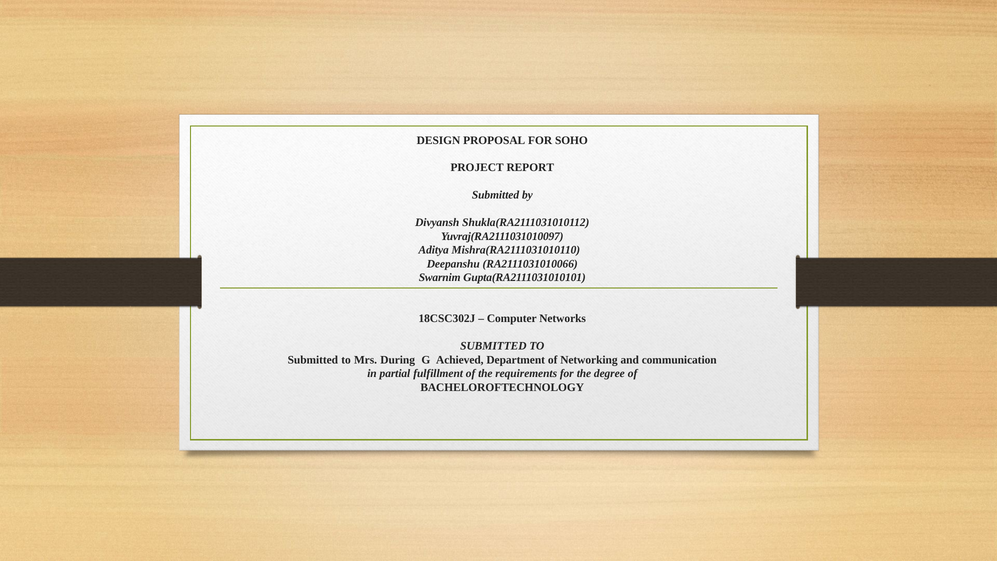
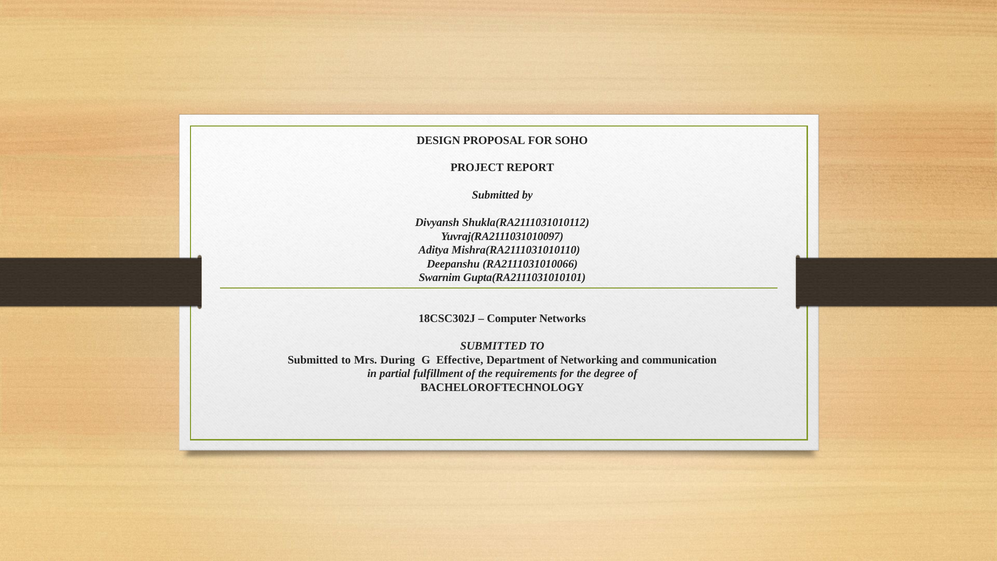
Achieved: Achieved -> Effective (460, 360)
